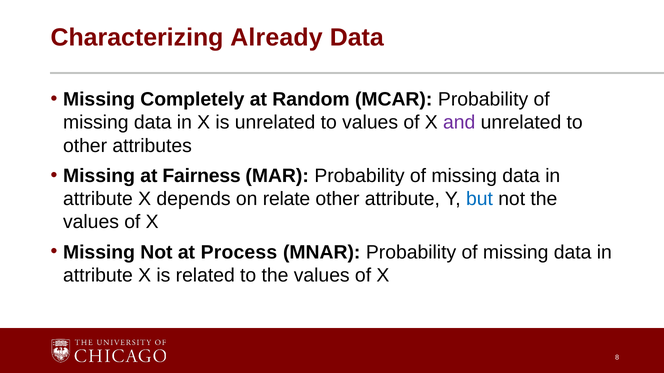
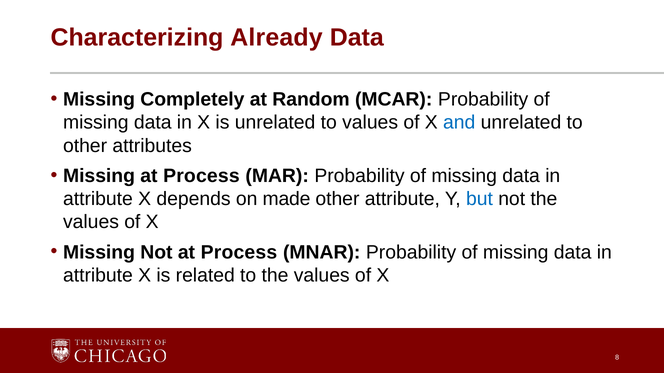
and colour: purple -> blue (459, 123)
Missing at Fairness: Fairness -> Process (201, 176)
relate: relate -> made (287, 199)
